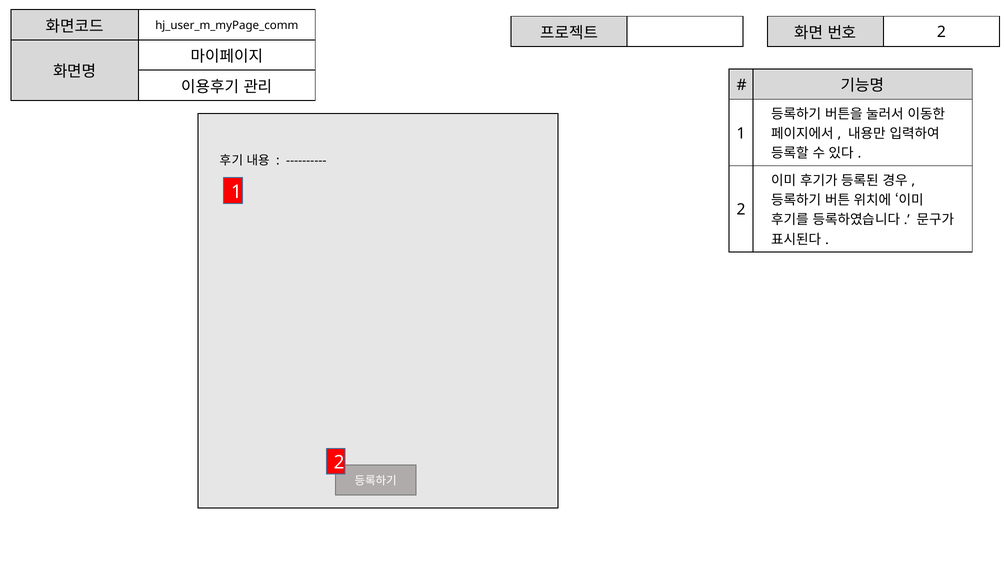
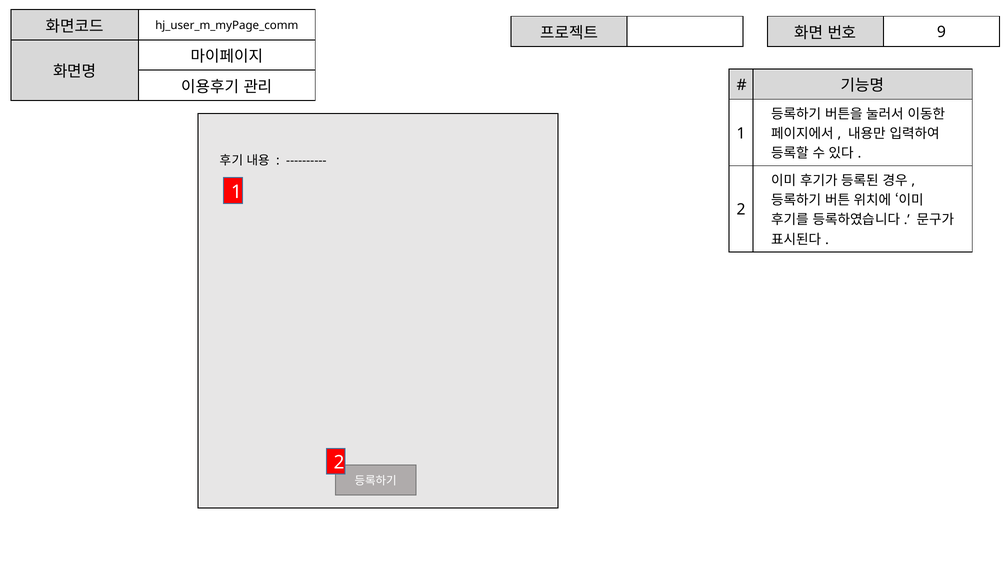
2: 2 -> 9 (941, 32)
